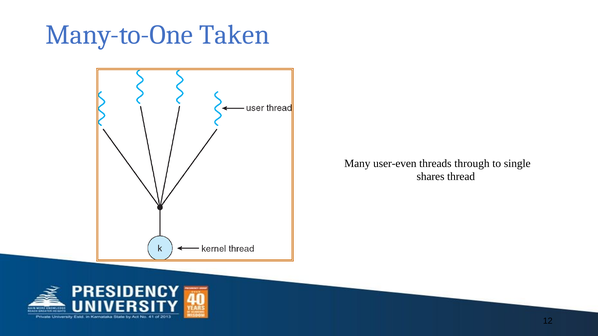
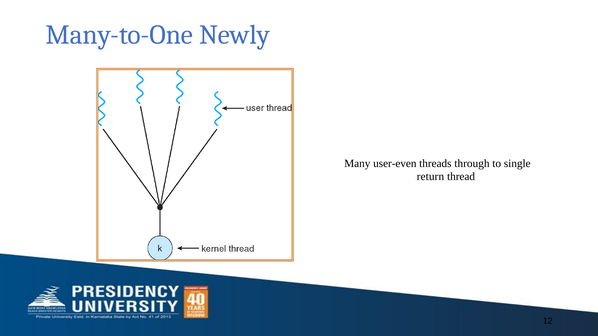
Taken: Taken -> Newly (235, 35)
shares: shares -> return (430, 177)
